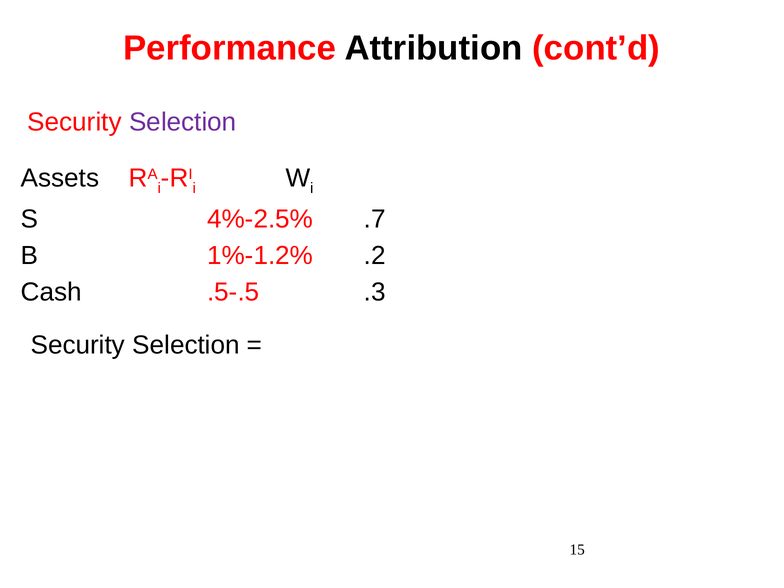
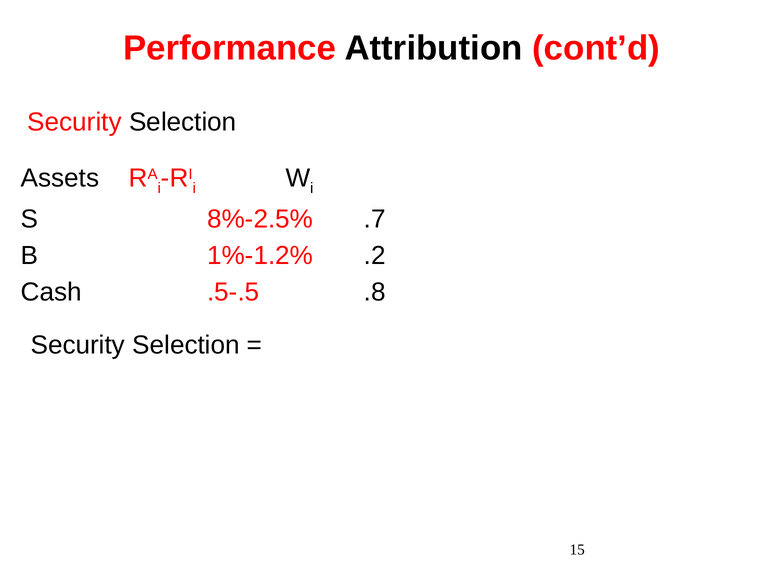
Selection colour: purple -> black (183, 122)
4%-2.5%: 4%-2.5% -> 8%-2.5% (260, 219)
.3: .3 -> .8 (375, 292)
